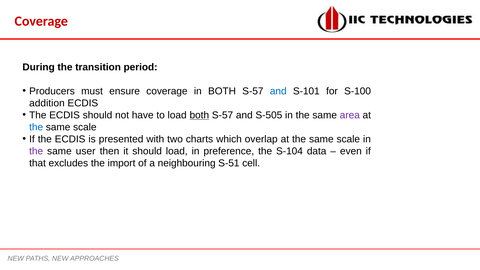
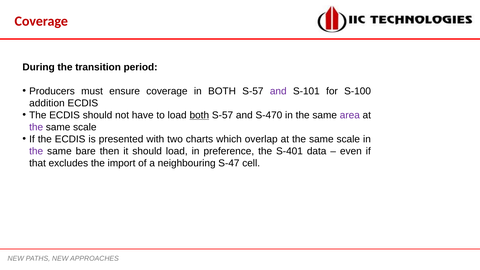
and colour: blue -> purple (278, 91)
S-505: S-505 -> S-470 (269, 115)
the colour: blue -> purple (36, 127)
user: user -> bare (86, 151)
S-104: S-104 -> S-401 (290, 151)
S-51: S-51 -> S-47 (229, 163)
